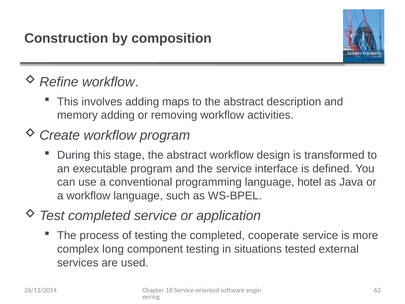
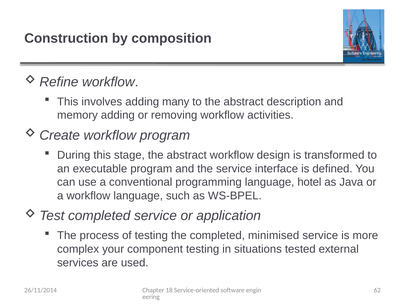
maps: maps -> many (176, 102)
cooperate: cooperate -> minimised (274, 235)
long: long -> your (113, 249)
